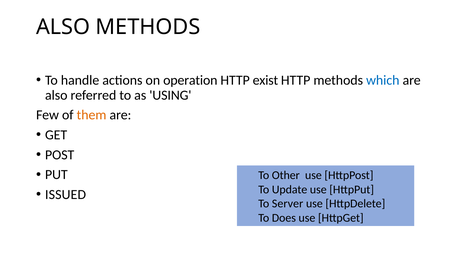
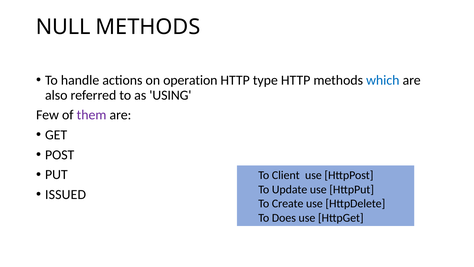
ALSO: ALSO -> NULL (63, 27)
exist: exist -> type (265, 80)
them colour: orange -> purple (92, 115)
Other: Other -> Client (286, 175)
Server: Server -> Create (288, 203)
